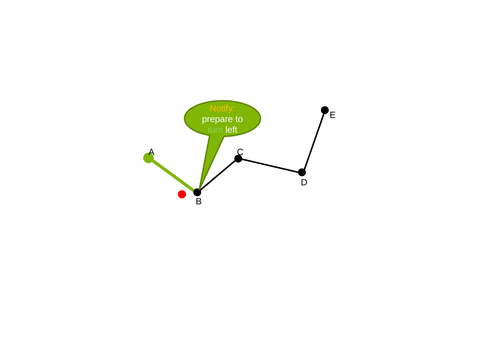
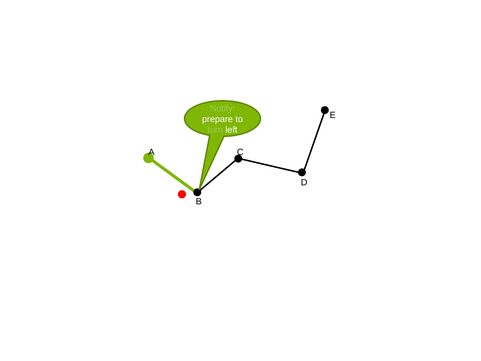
Notify colour: yellow -> light green (222, 108)
